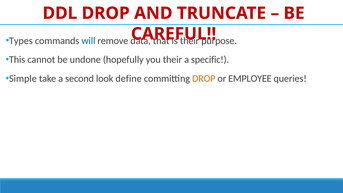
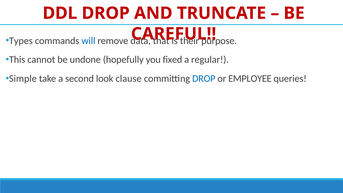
you their: their -> fixed (172, 60)
specific: specific -> regular (210, 60)
define: define -> clause (129, 79)
DROP colour: orange -> blue (204, 79)
